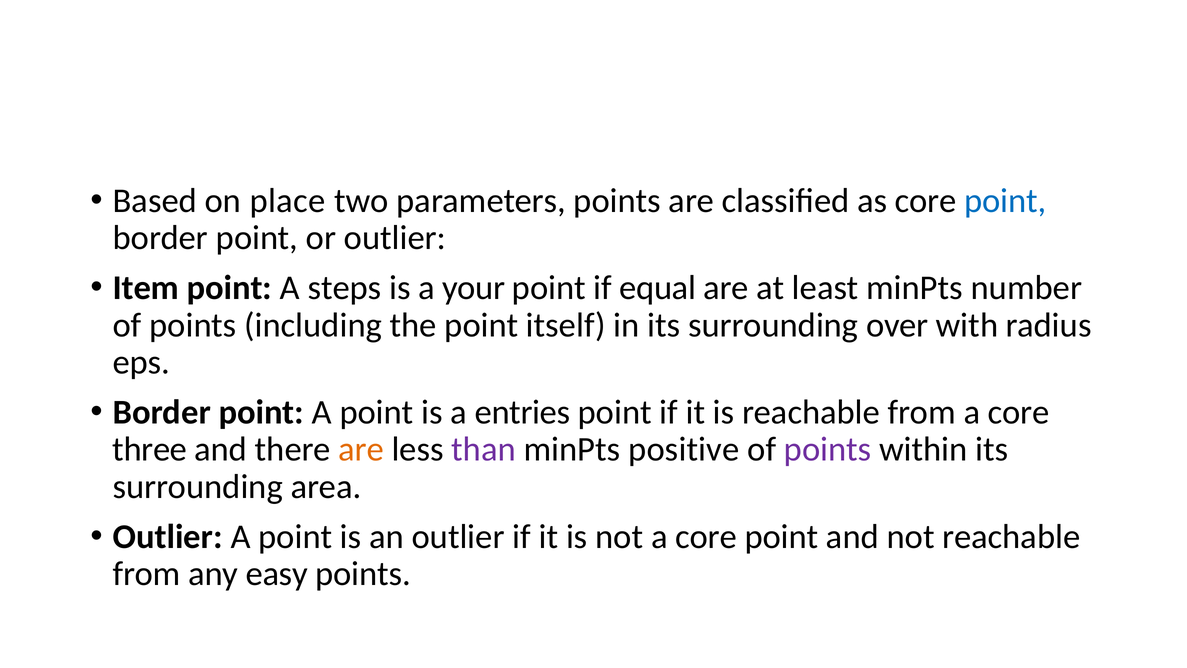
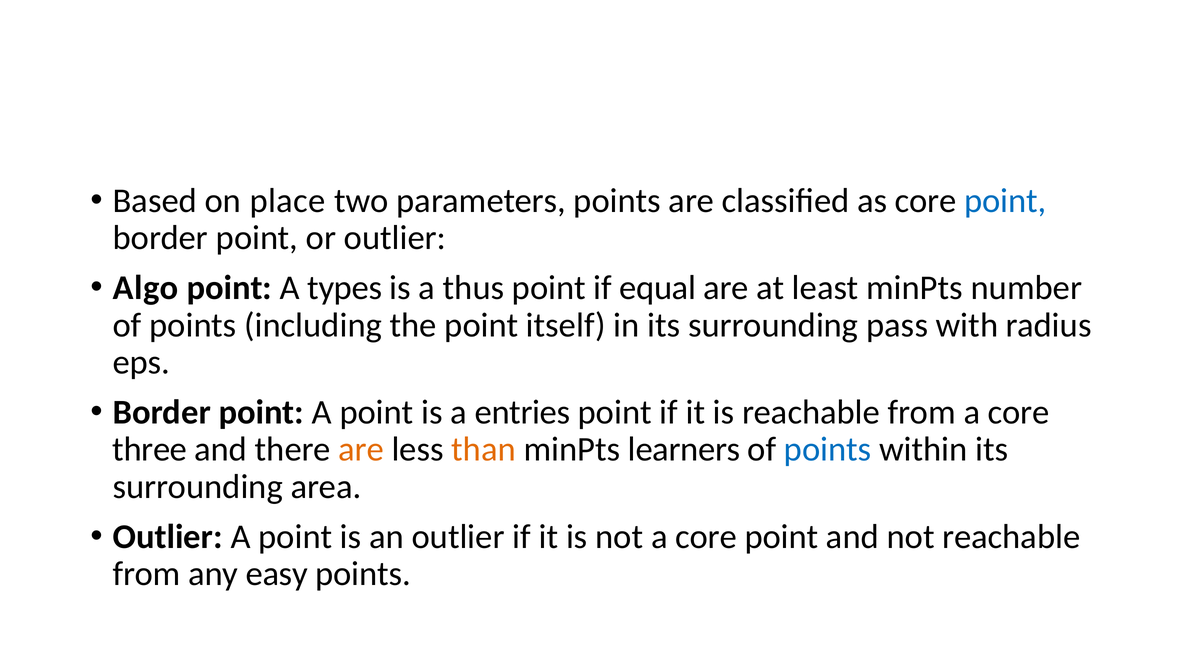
Item: Item -> Algo (146, 288)
steps: steps -> types (345, 288)
your: your -> thus (474, 288)
over: over -> pass (897, 325)
than colour: purple -> orange (484, 449)
positive: positive -> learners (684, 449)
points colour: purple -> blue (828, 449)
